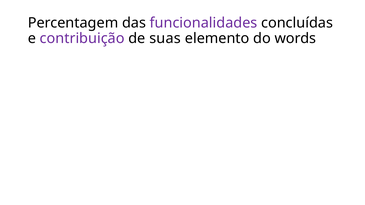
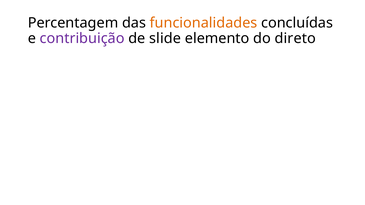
funcionalidades colour: purple -> orange (204, 23)
suas: suas -> slide (165, 38)
words: words -> direto (295, 38)
